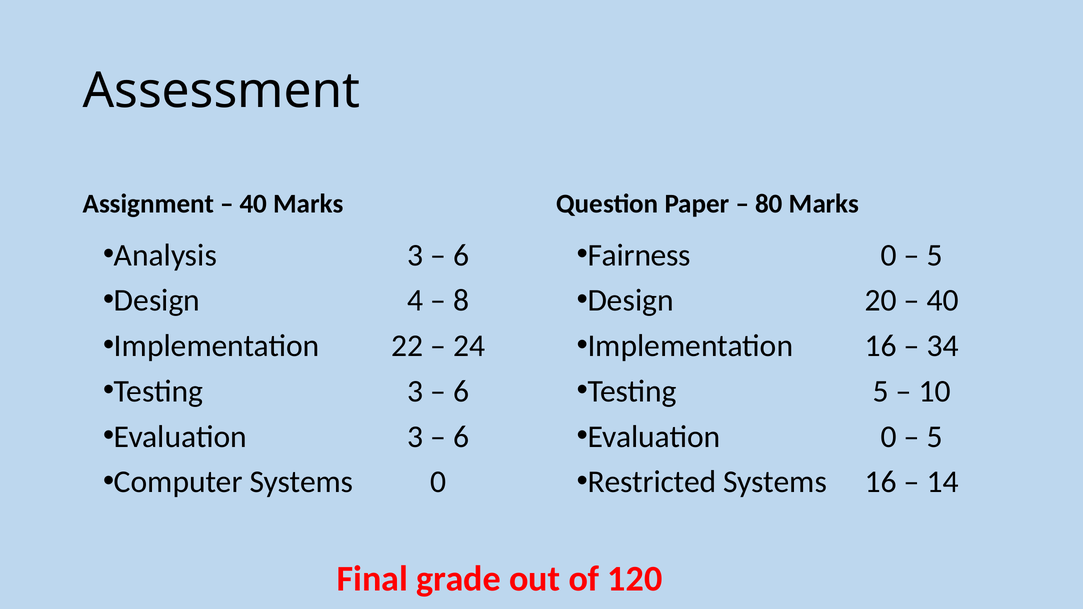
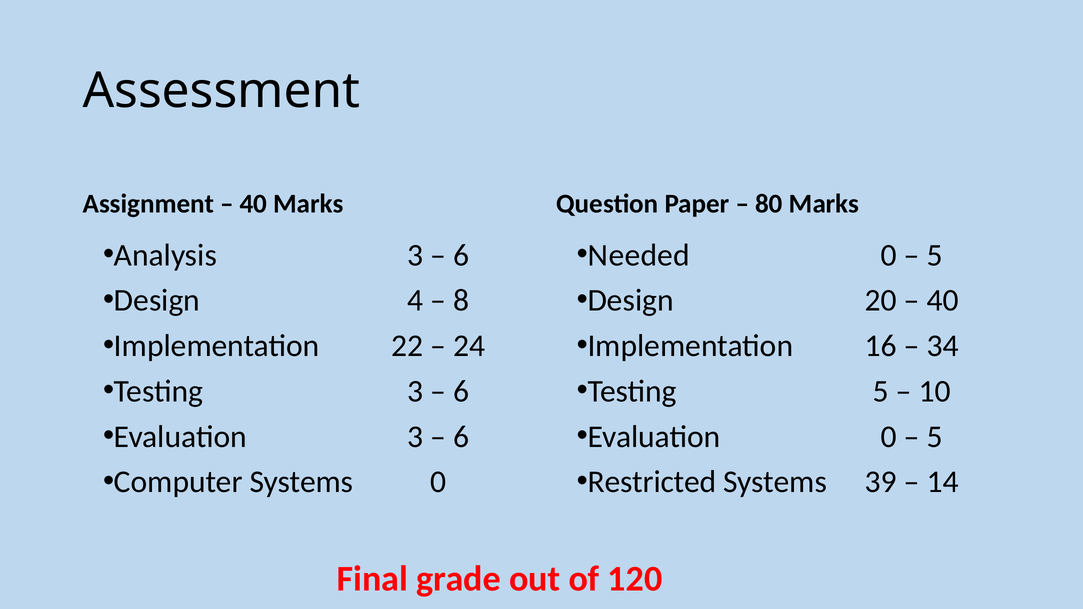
Fairness: Fairness -> Needed (639, 255)
Systems 16: 16 -> 39 (881, 482)
